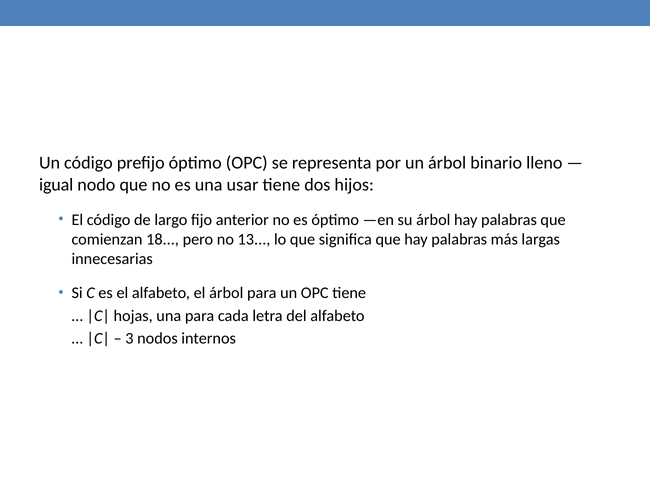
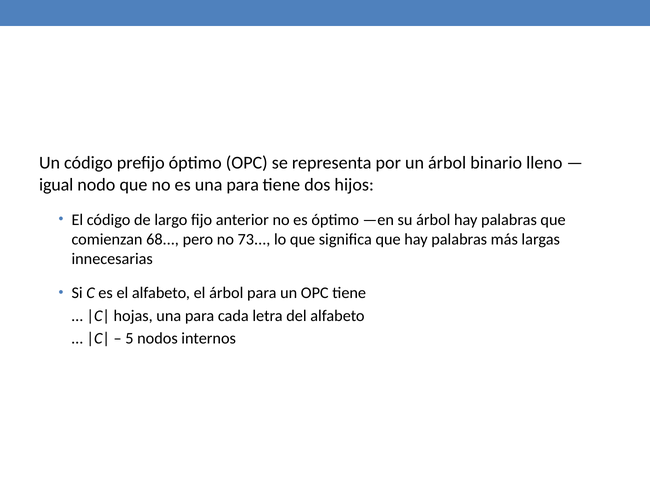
es una usar: usar -> para (243, 185)
18: 18 -> 68 (163, 239)
13: 13 -> 73 (254, 239)
3: 3 -> 5 (129, 339)
